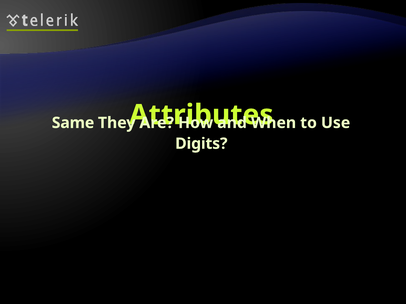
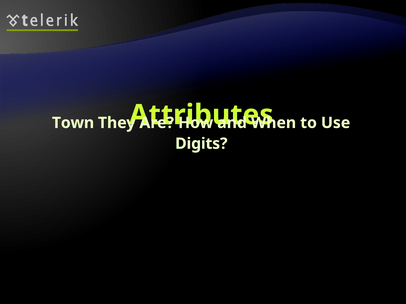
Same: Same -> Town (73, 123)
